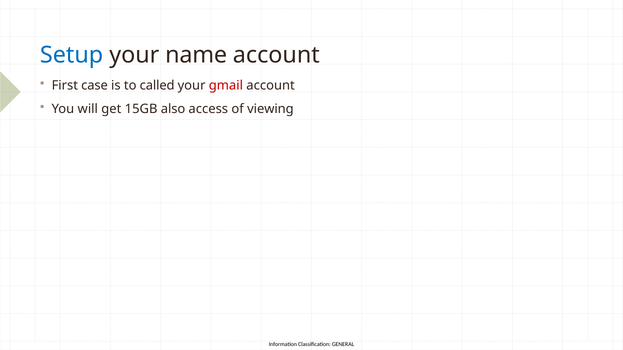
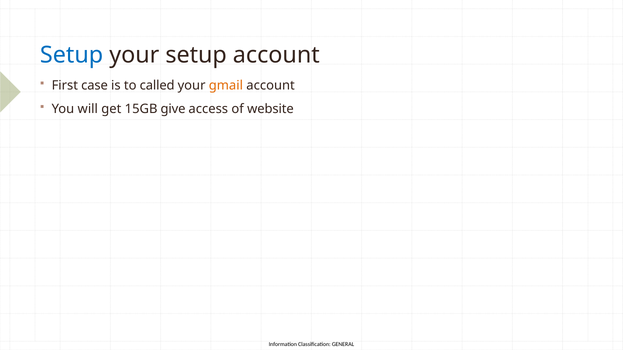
your name: name -> setup (196, 55)
gmail colour: red -> orange (226, 85)
also: also -> give (173, 109)
viewing: viewing -> website (270, 109)
